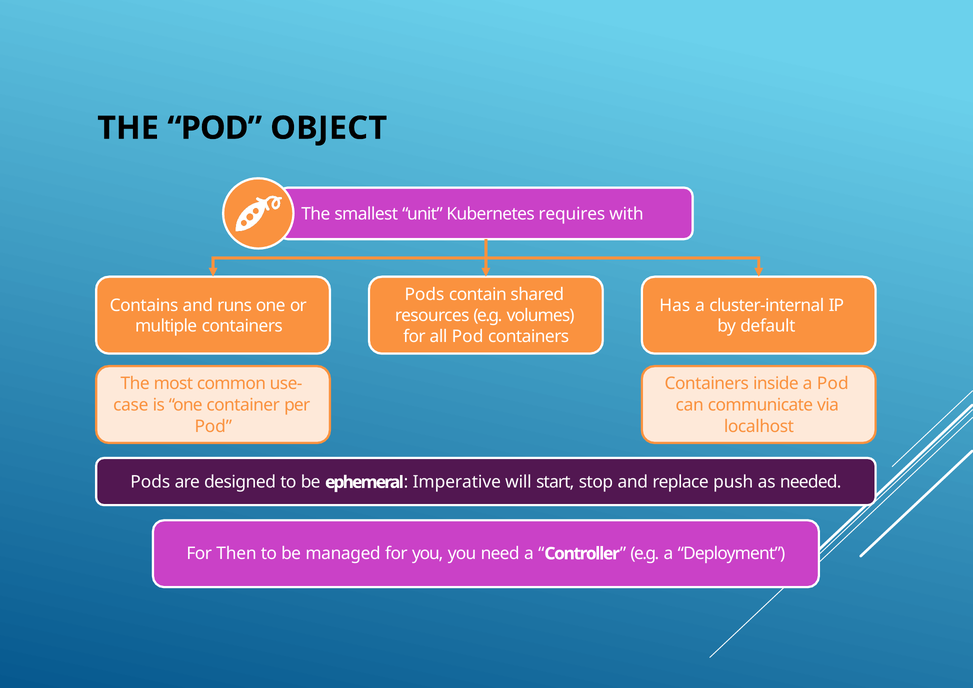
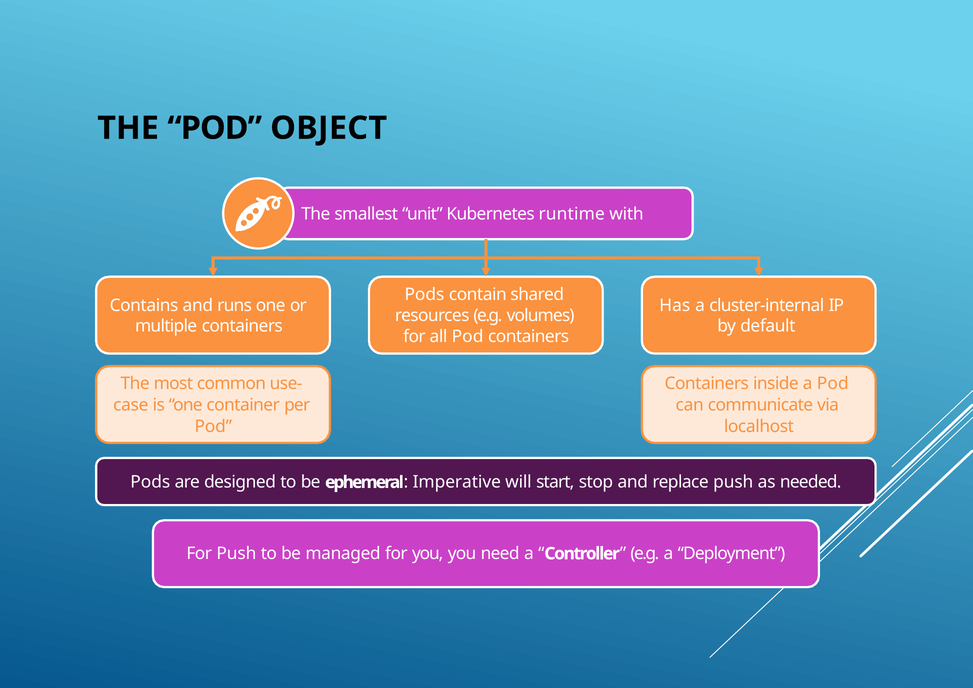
requires: requires -> runtime (572, 214)
For Then: Then -> Push (236, 554)
